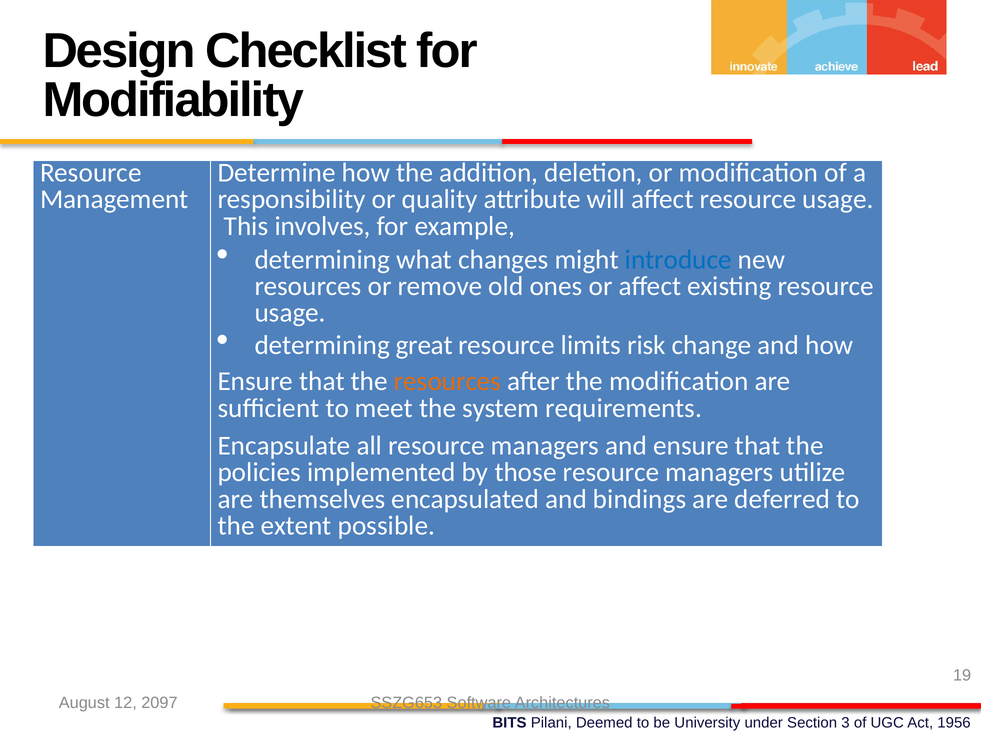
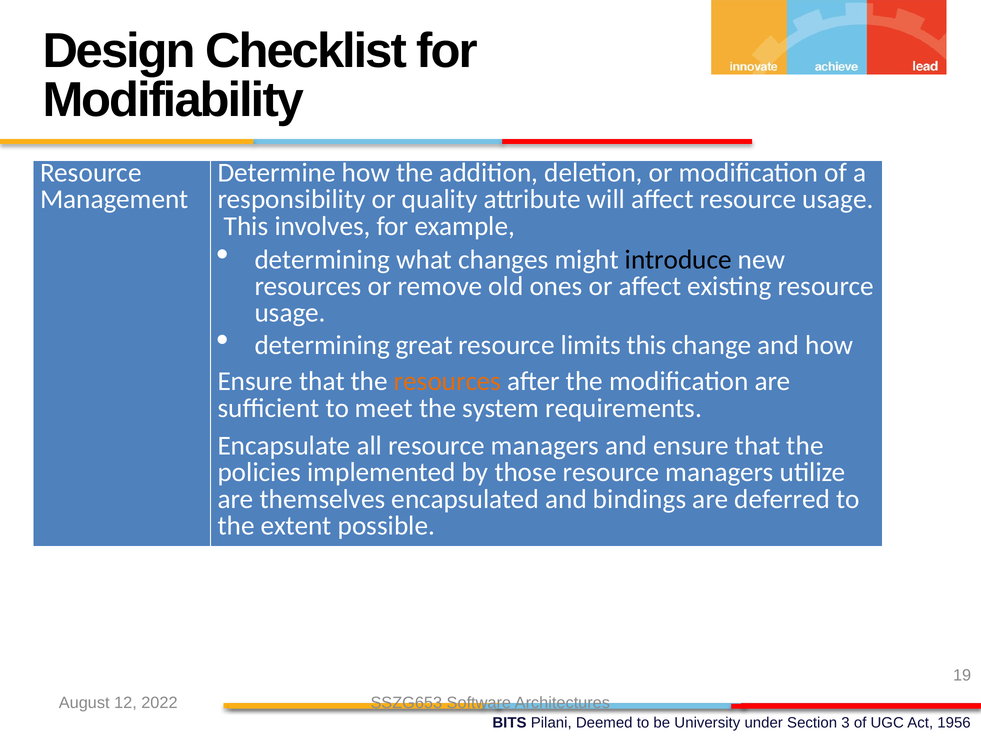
introduce colour: blue -> black (678, 260)
limits risk: risk -> this (647, 345)
2097: 2097 -> 2022 (159, 703)
